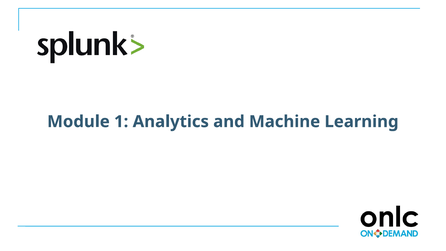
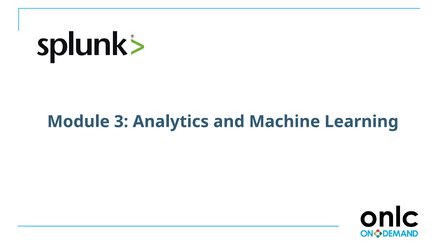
1: 1 -> 3 (121, 122)
